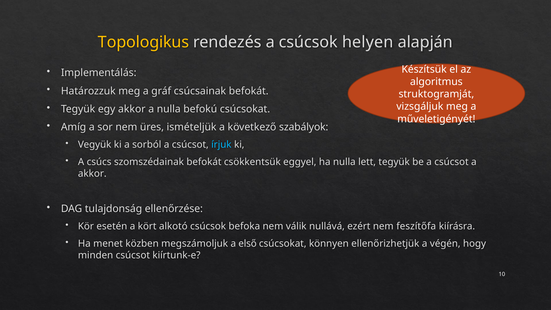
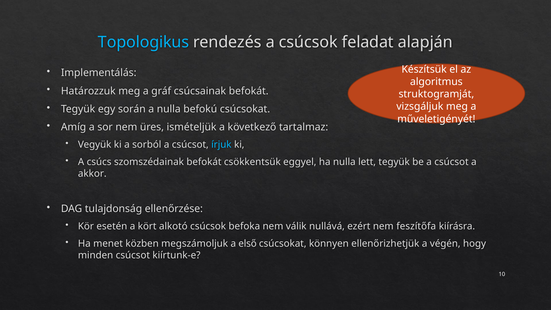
Topologikus colour: yellow -> light blue (144, 42)
helyen: helyen -> feladat (368, 42)
egy akkor: akkor -> során (132, 109)
szabályok: szabályok -> tartalmaz (304, 127)
